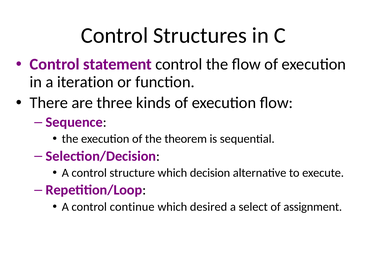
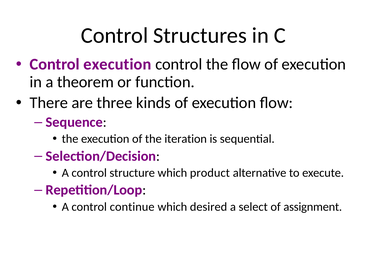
Control statement: statement -> execution (117, 64)
iteration: iteration -> theorem (85, 82)
theorem: theorem -> iteration (186, 139)
decision: decision -> product (210, 173)
